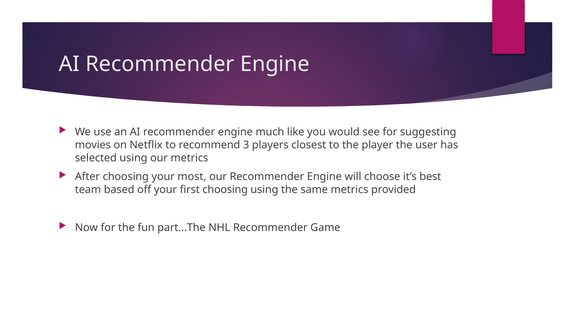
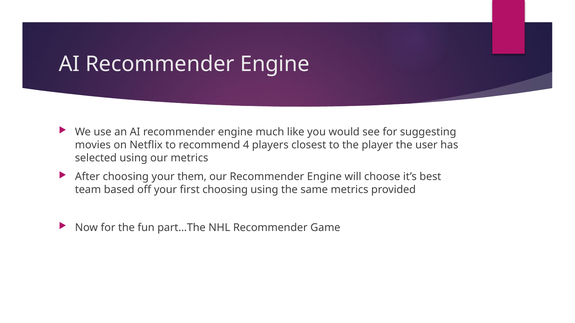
3: 3 -> 4 (246, 145)
most: most -> them (192, 177)
